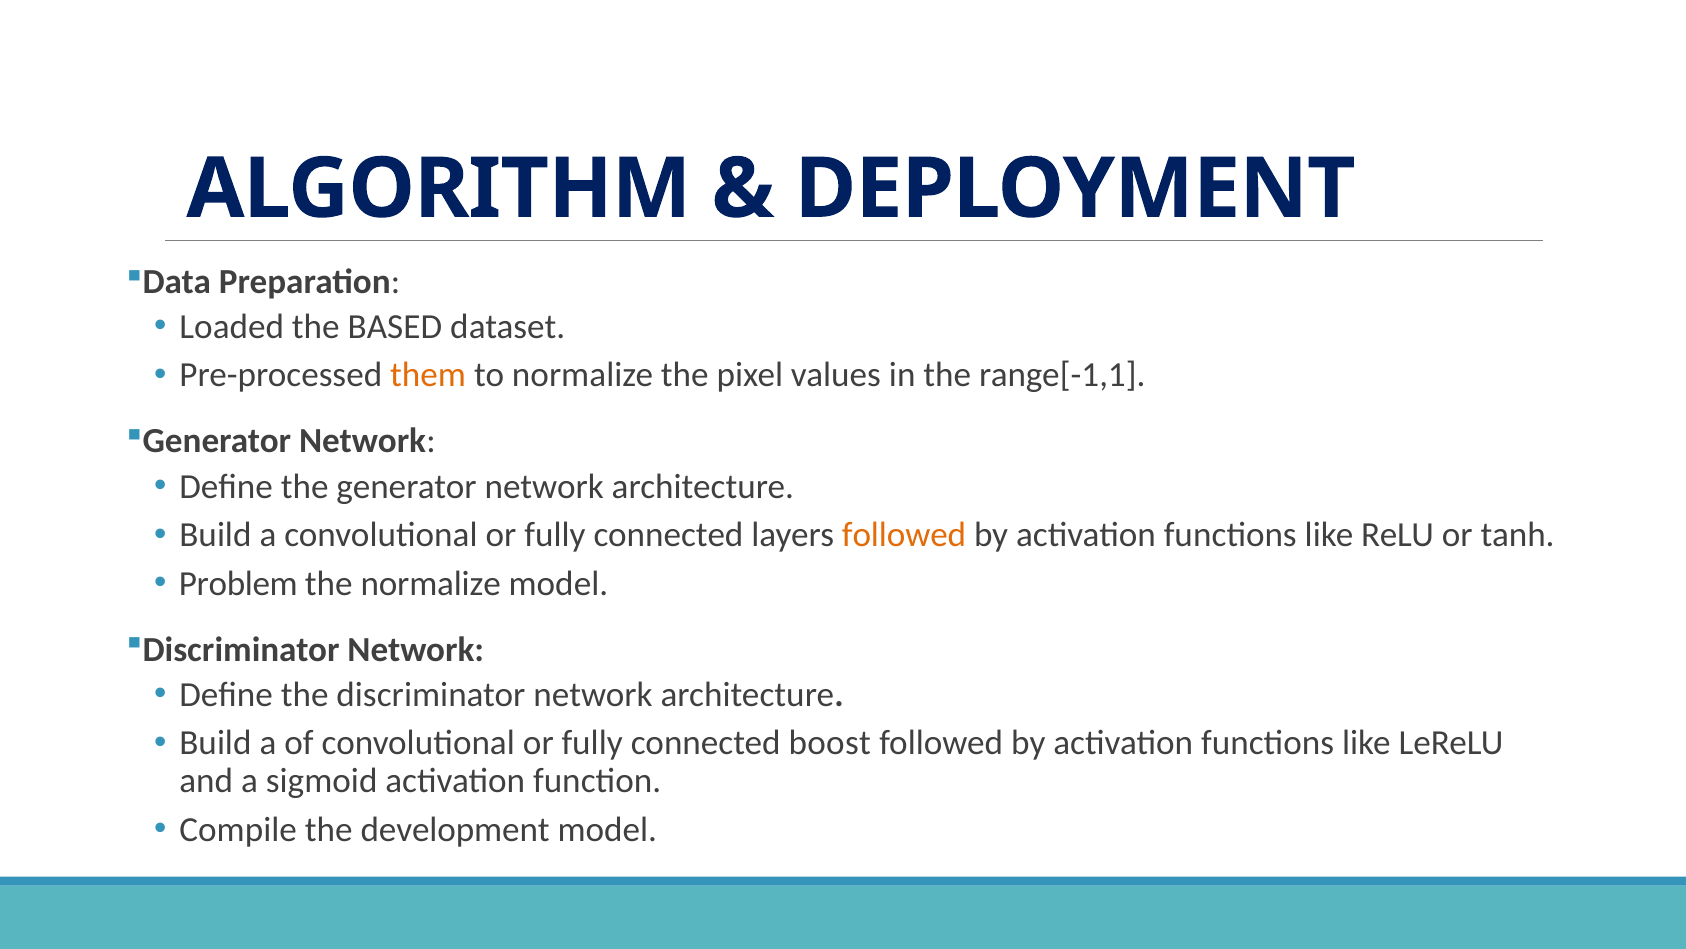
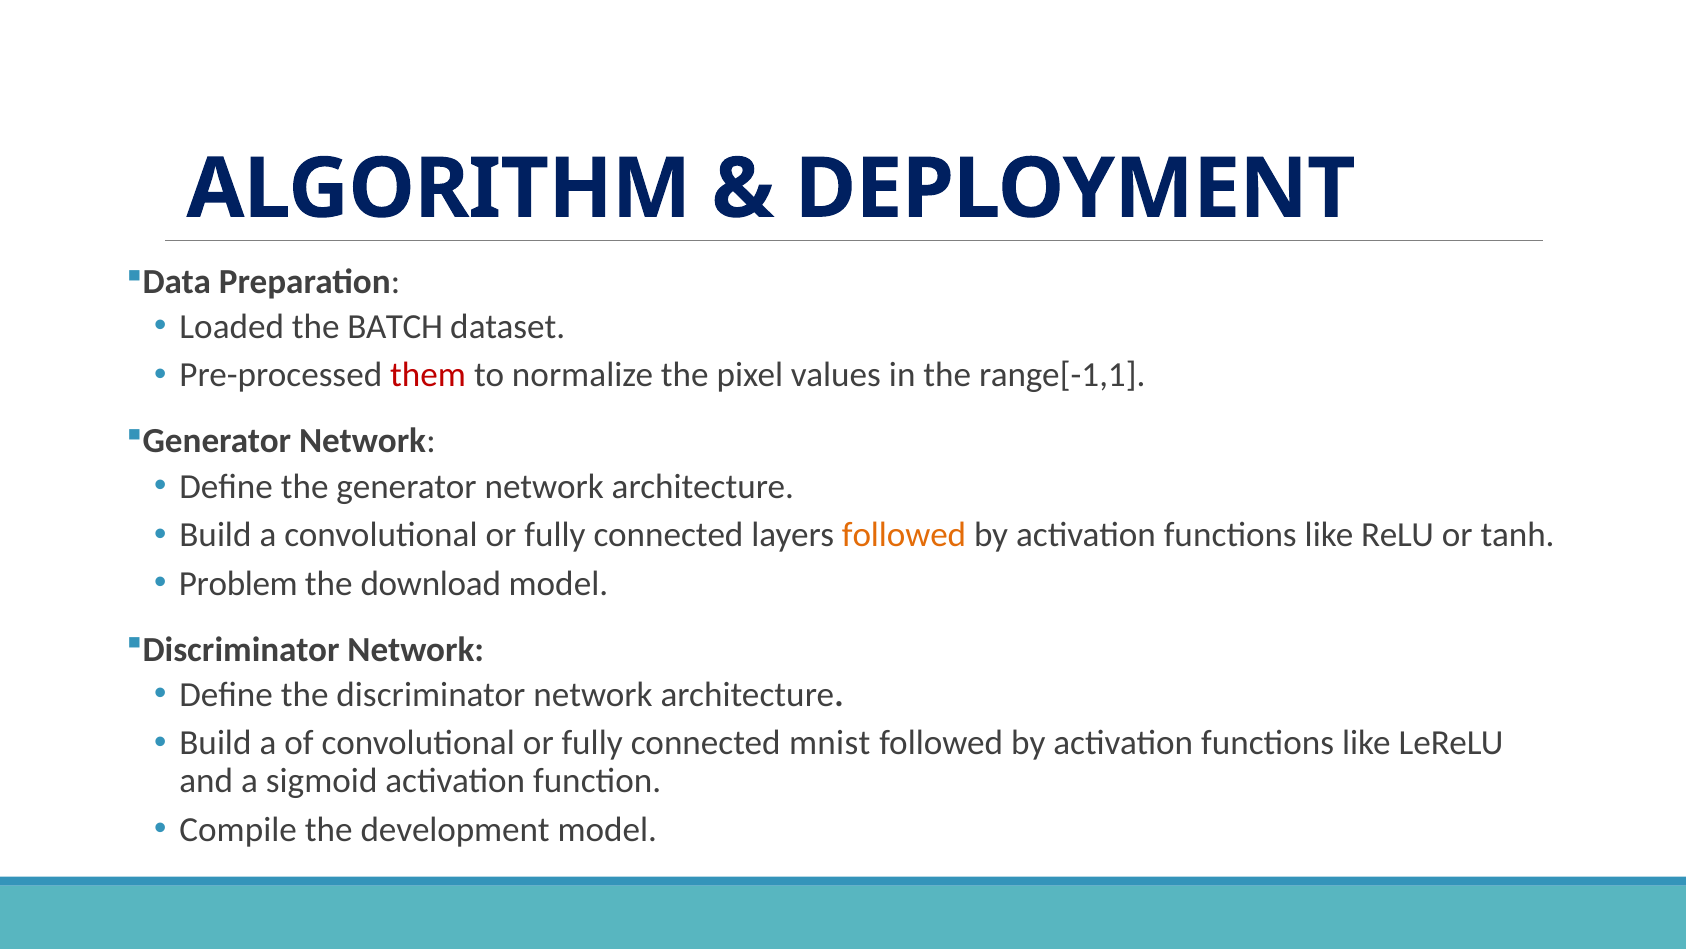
BASED: BASED -> BATCH (395, 327)
them colour: orange -> red (428, 375)
the normalize: normalize -> download (431, 583)
boost: boost -> mnist (830, 743)
